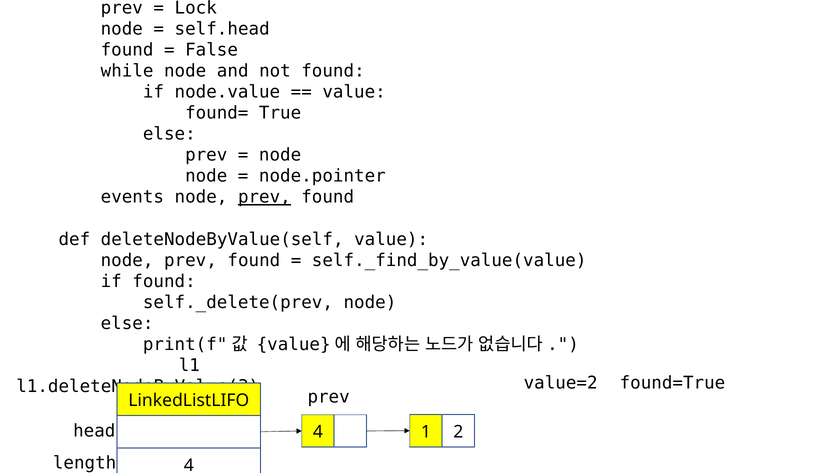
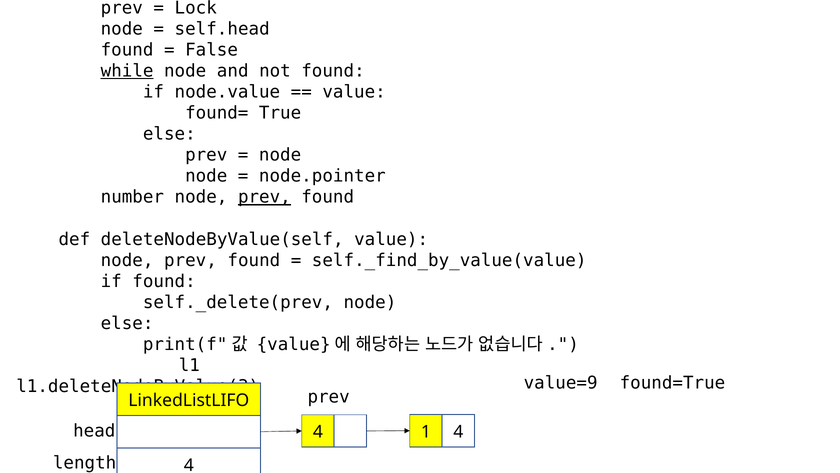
while underline: none -> present (127, 71)
events: events -> number (132, 197)
value=2: value=2 -> value=9 (561, 383)
1 2: 2 -> 4 (458, 431)
